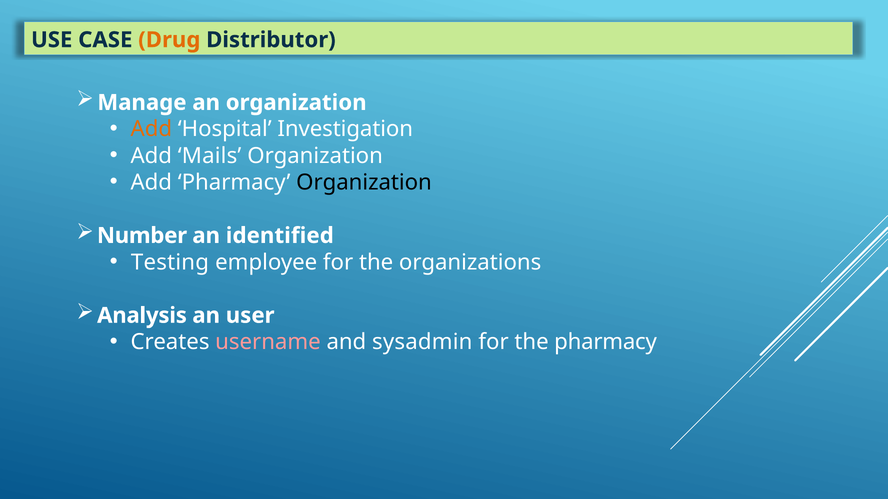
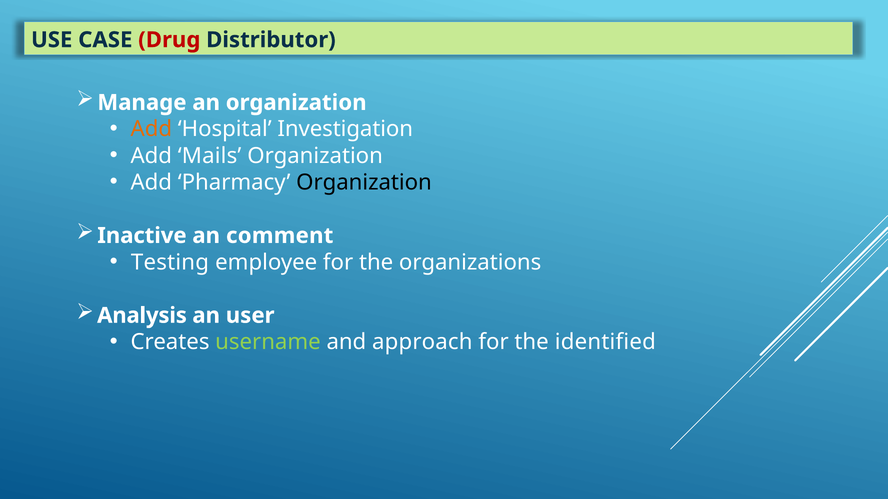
Drug colour: orange -> red (169, 40)
Number: Number -> Inactive (142, 236)
identified: identified -> comment (280, 236)
username colour: pink -> light green (268, 342)
sysadmin: sysadmin -> approach (422, 342)
the pharmacy: pharmacy -> identified (605, 342)
